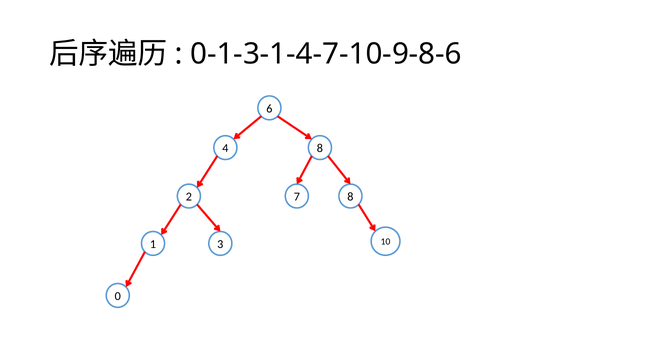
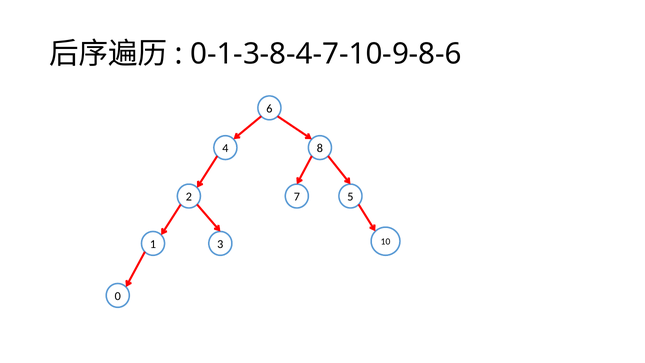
0-1-3-1-4-7-10-9-8-6: 0-1-3-1-4-7-10-9-8-6 -> 0-1-3-8-4-7-10-9-8-6 (326, 54)
7 8: 8 -> 5 (350, 197)
